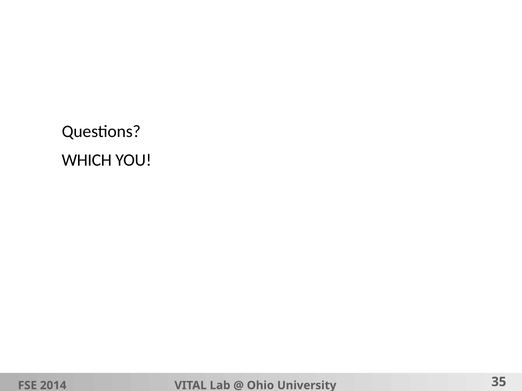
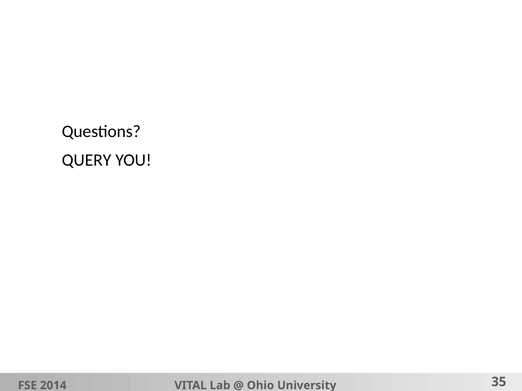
WHICH: WHICH -> QUERY (87, 160)
